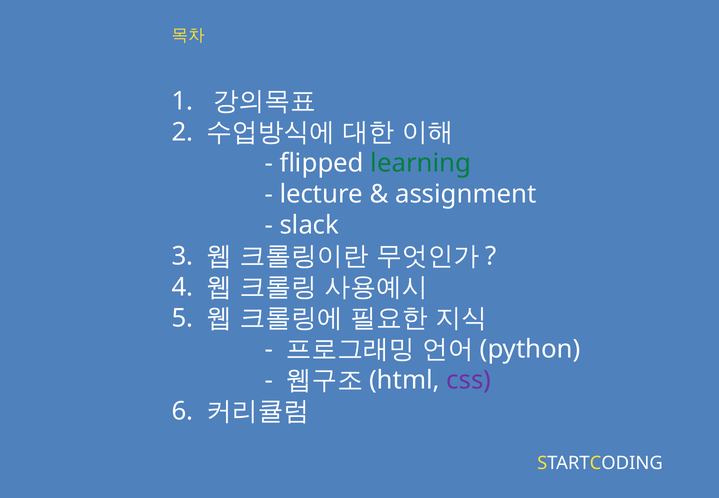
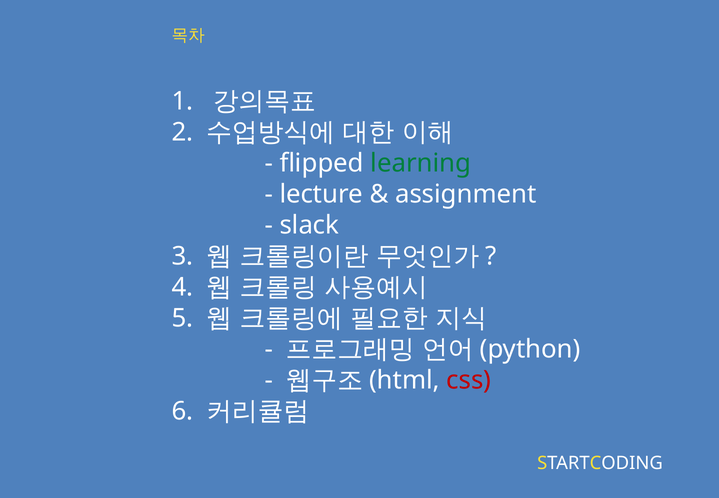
css colour: purple -> red (469, 380)
